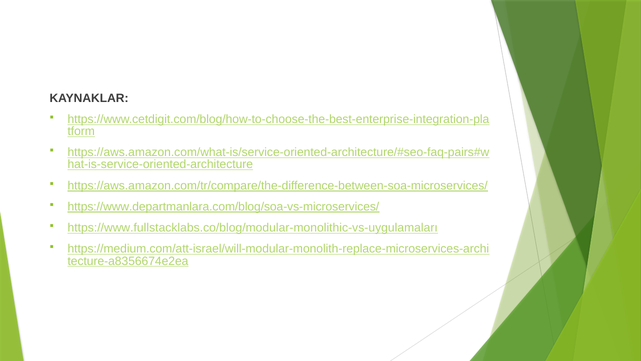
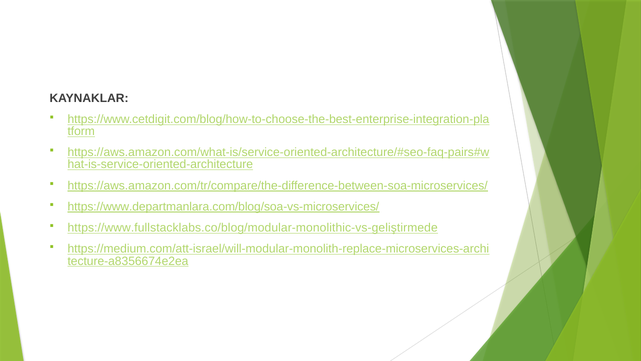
https://www.fullstacklabs.co/blog/modular-monolithic-vs-uygulamaları: https://www.fullstacklabs.co/blog/modular-monolithic-vs-uygulamaları -> https://www.fullstacklabs.co/blog/modular-monolithic-vs-geliştirmede (253, 228)
